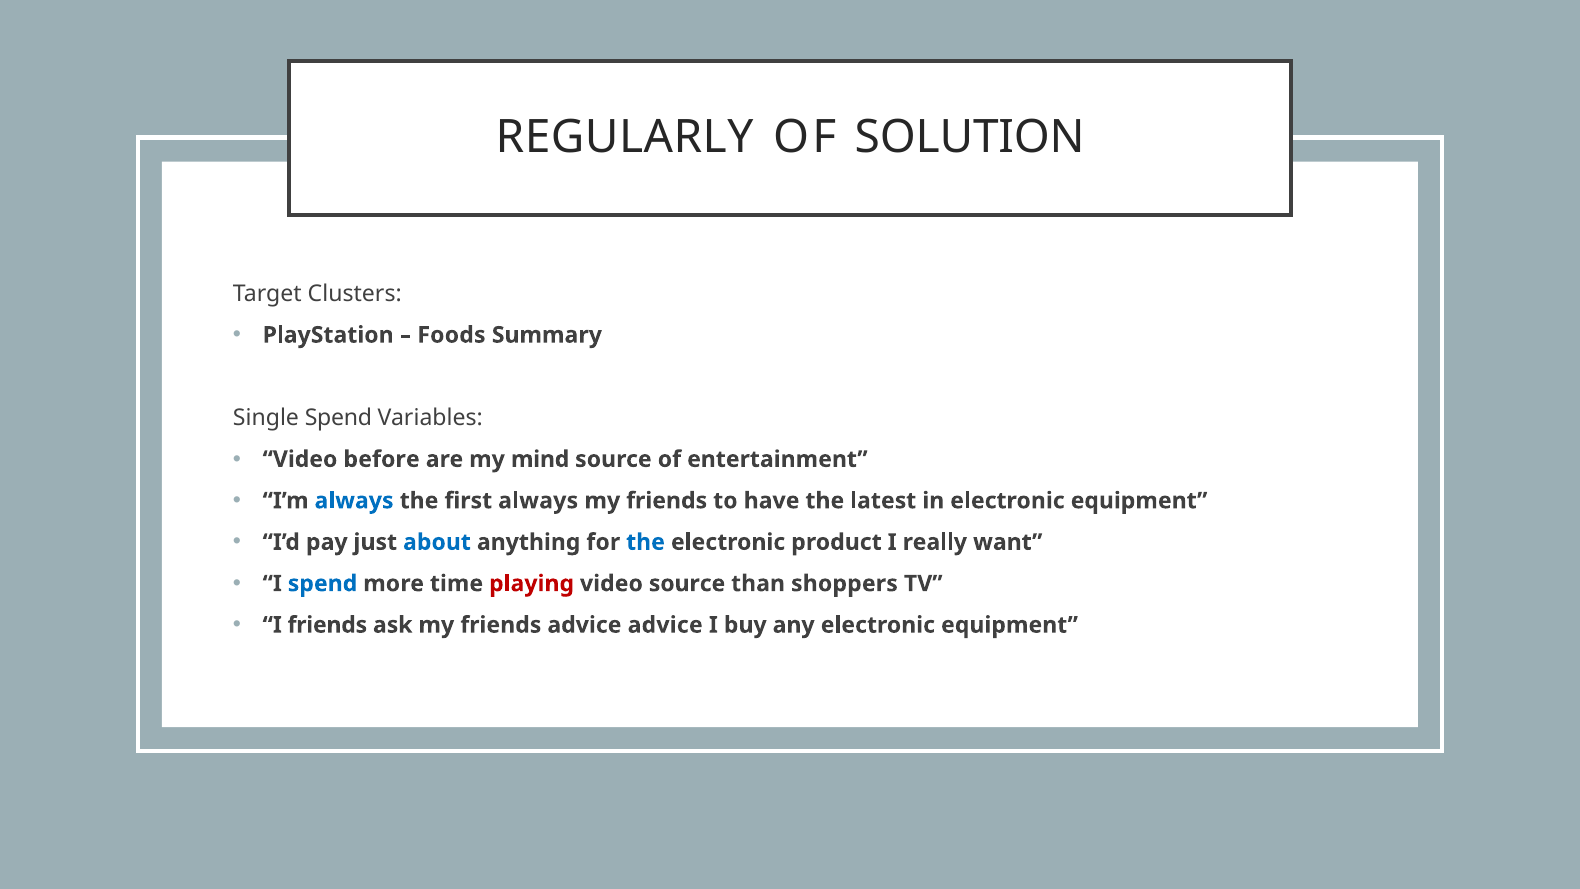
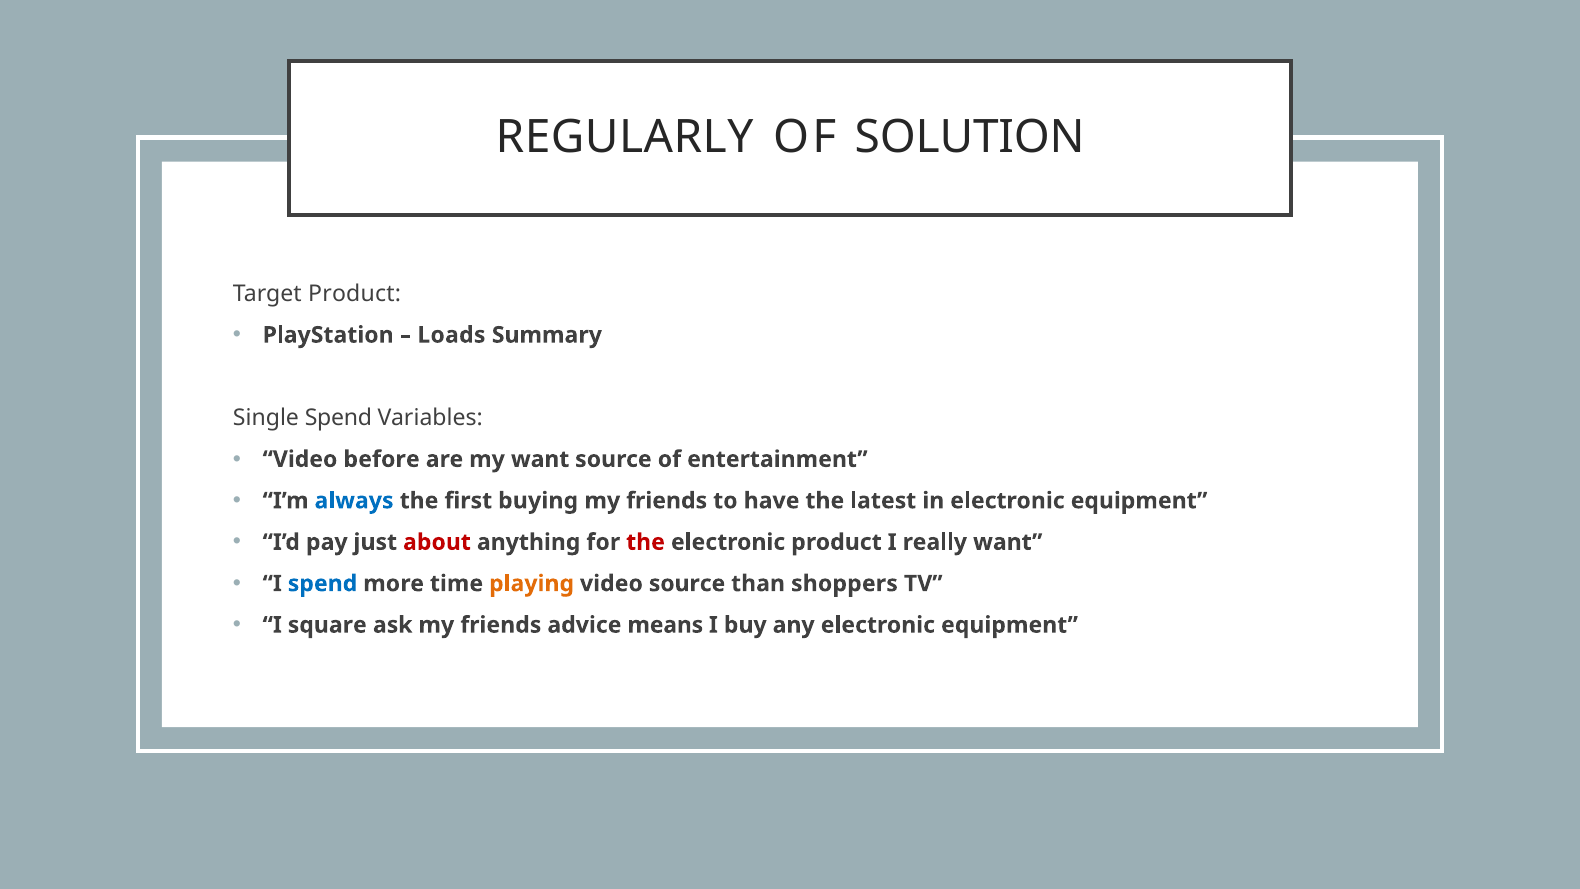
Target Clusters: Clusters -> Product (355, 293)
Foods: Foods -> Loads (451, 335)
my mind: mind -> want (540, 459)
first always: always -> buying (538, 501)
about colour: blue -> red (437, 542)
the colour: blue -> red (646, 542)
playing colour: red -> orange (532, 583)
I friends: friends -> square (327, 625)
advice advice: advice -> means (665, 625)
